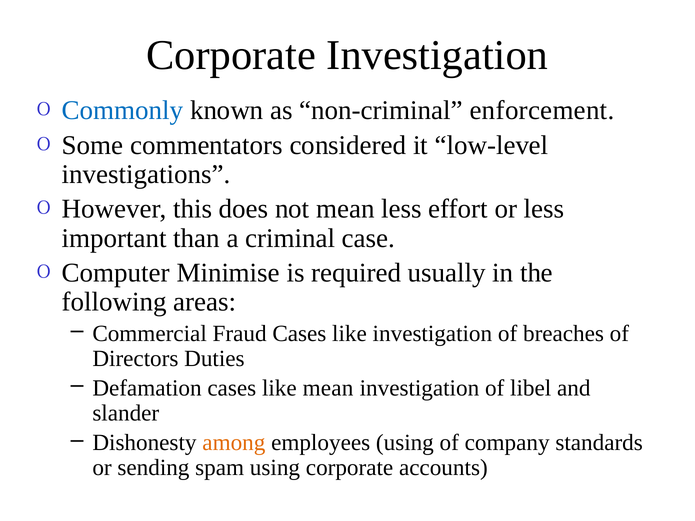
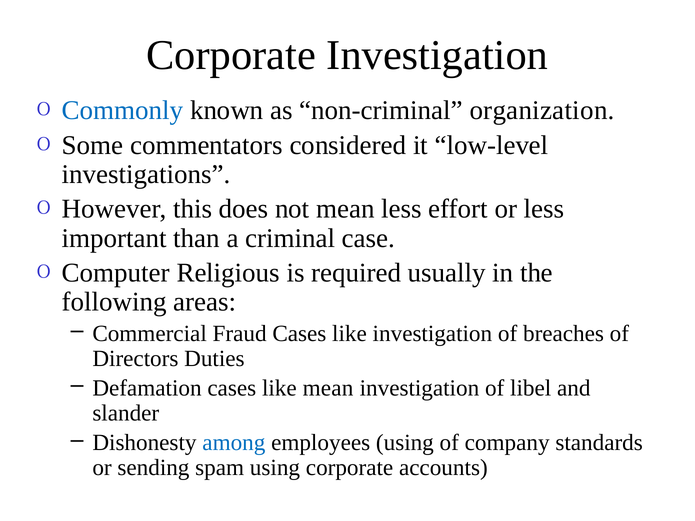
enforcement: enforcement -> organization (542, 111)
Minimise: Minimise -> Religious (228, 273)
among colour: orange -> blue (234, 443)
